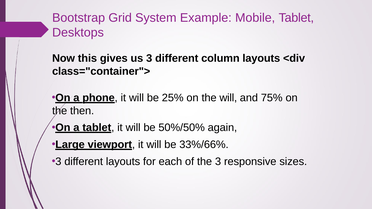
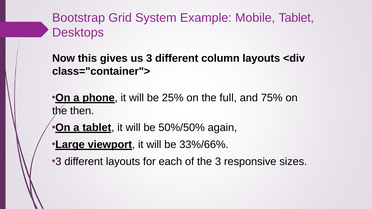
the will: will -> full (228, 98)
